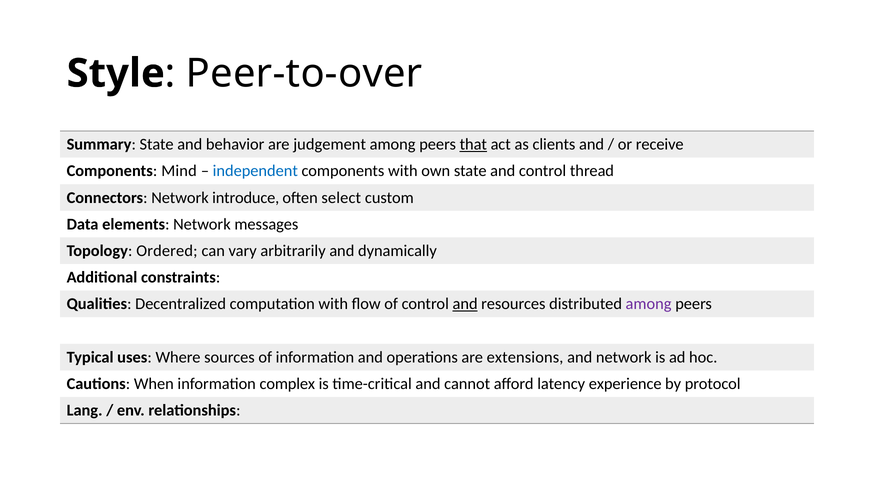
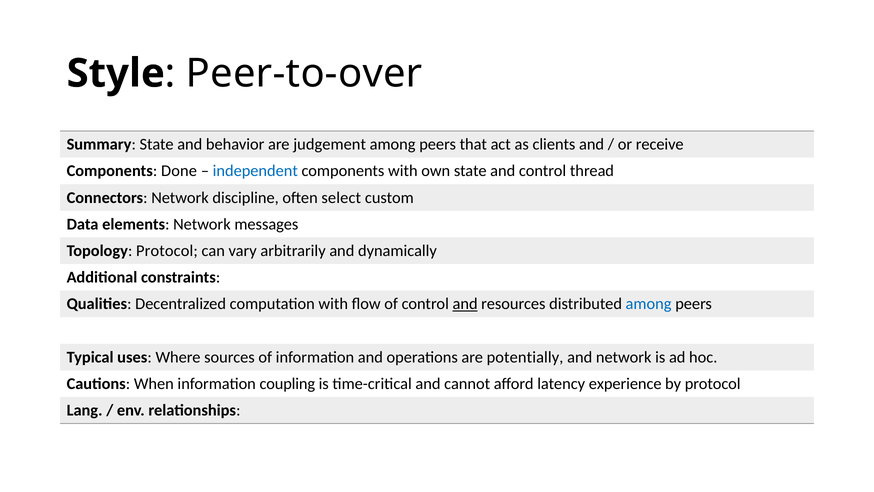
that underline: present -> none (473, 144)
Mind: Mind -> Done (179, 171)
introduce: introduce -> discipline (246, 198)
Topology Ordered: Ordered -> Protocol (167, 251)
among colour: purple -> blue (649, 304)
extensions: extensions -> potentially (525, 357)
complex: complex -> coupling (287, 384)
